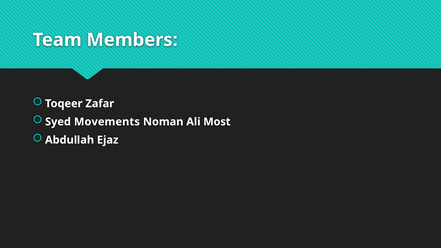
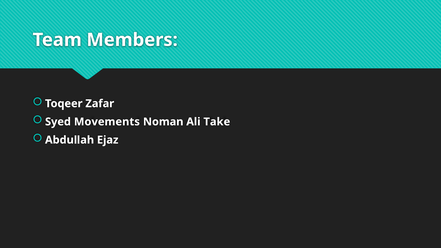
Most: Most -> Take (217, 122)
